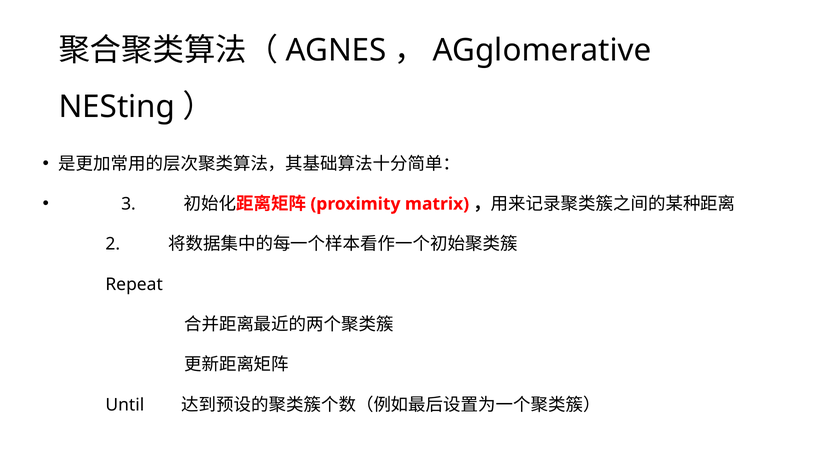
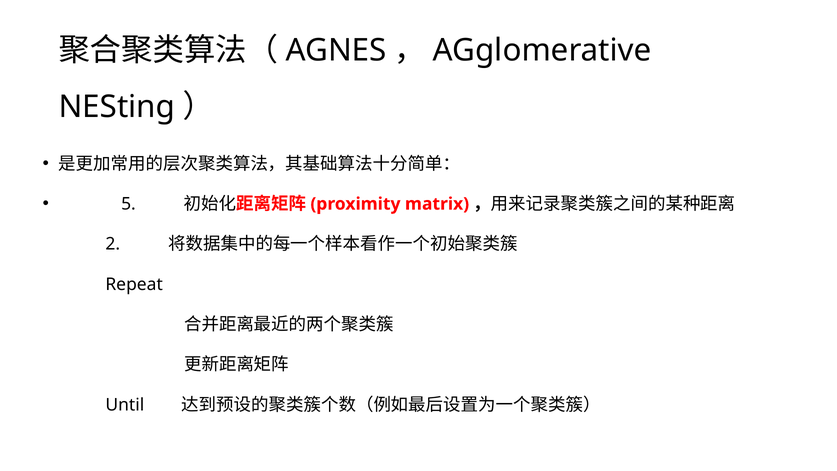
3: 3 -> 5 (128, 204)
